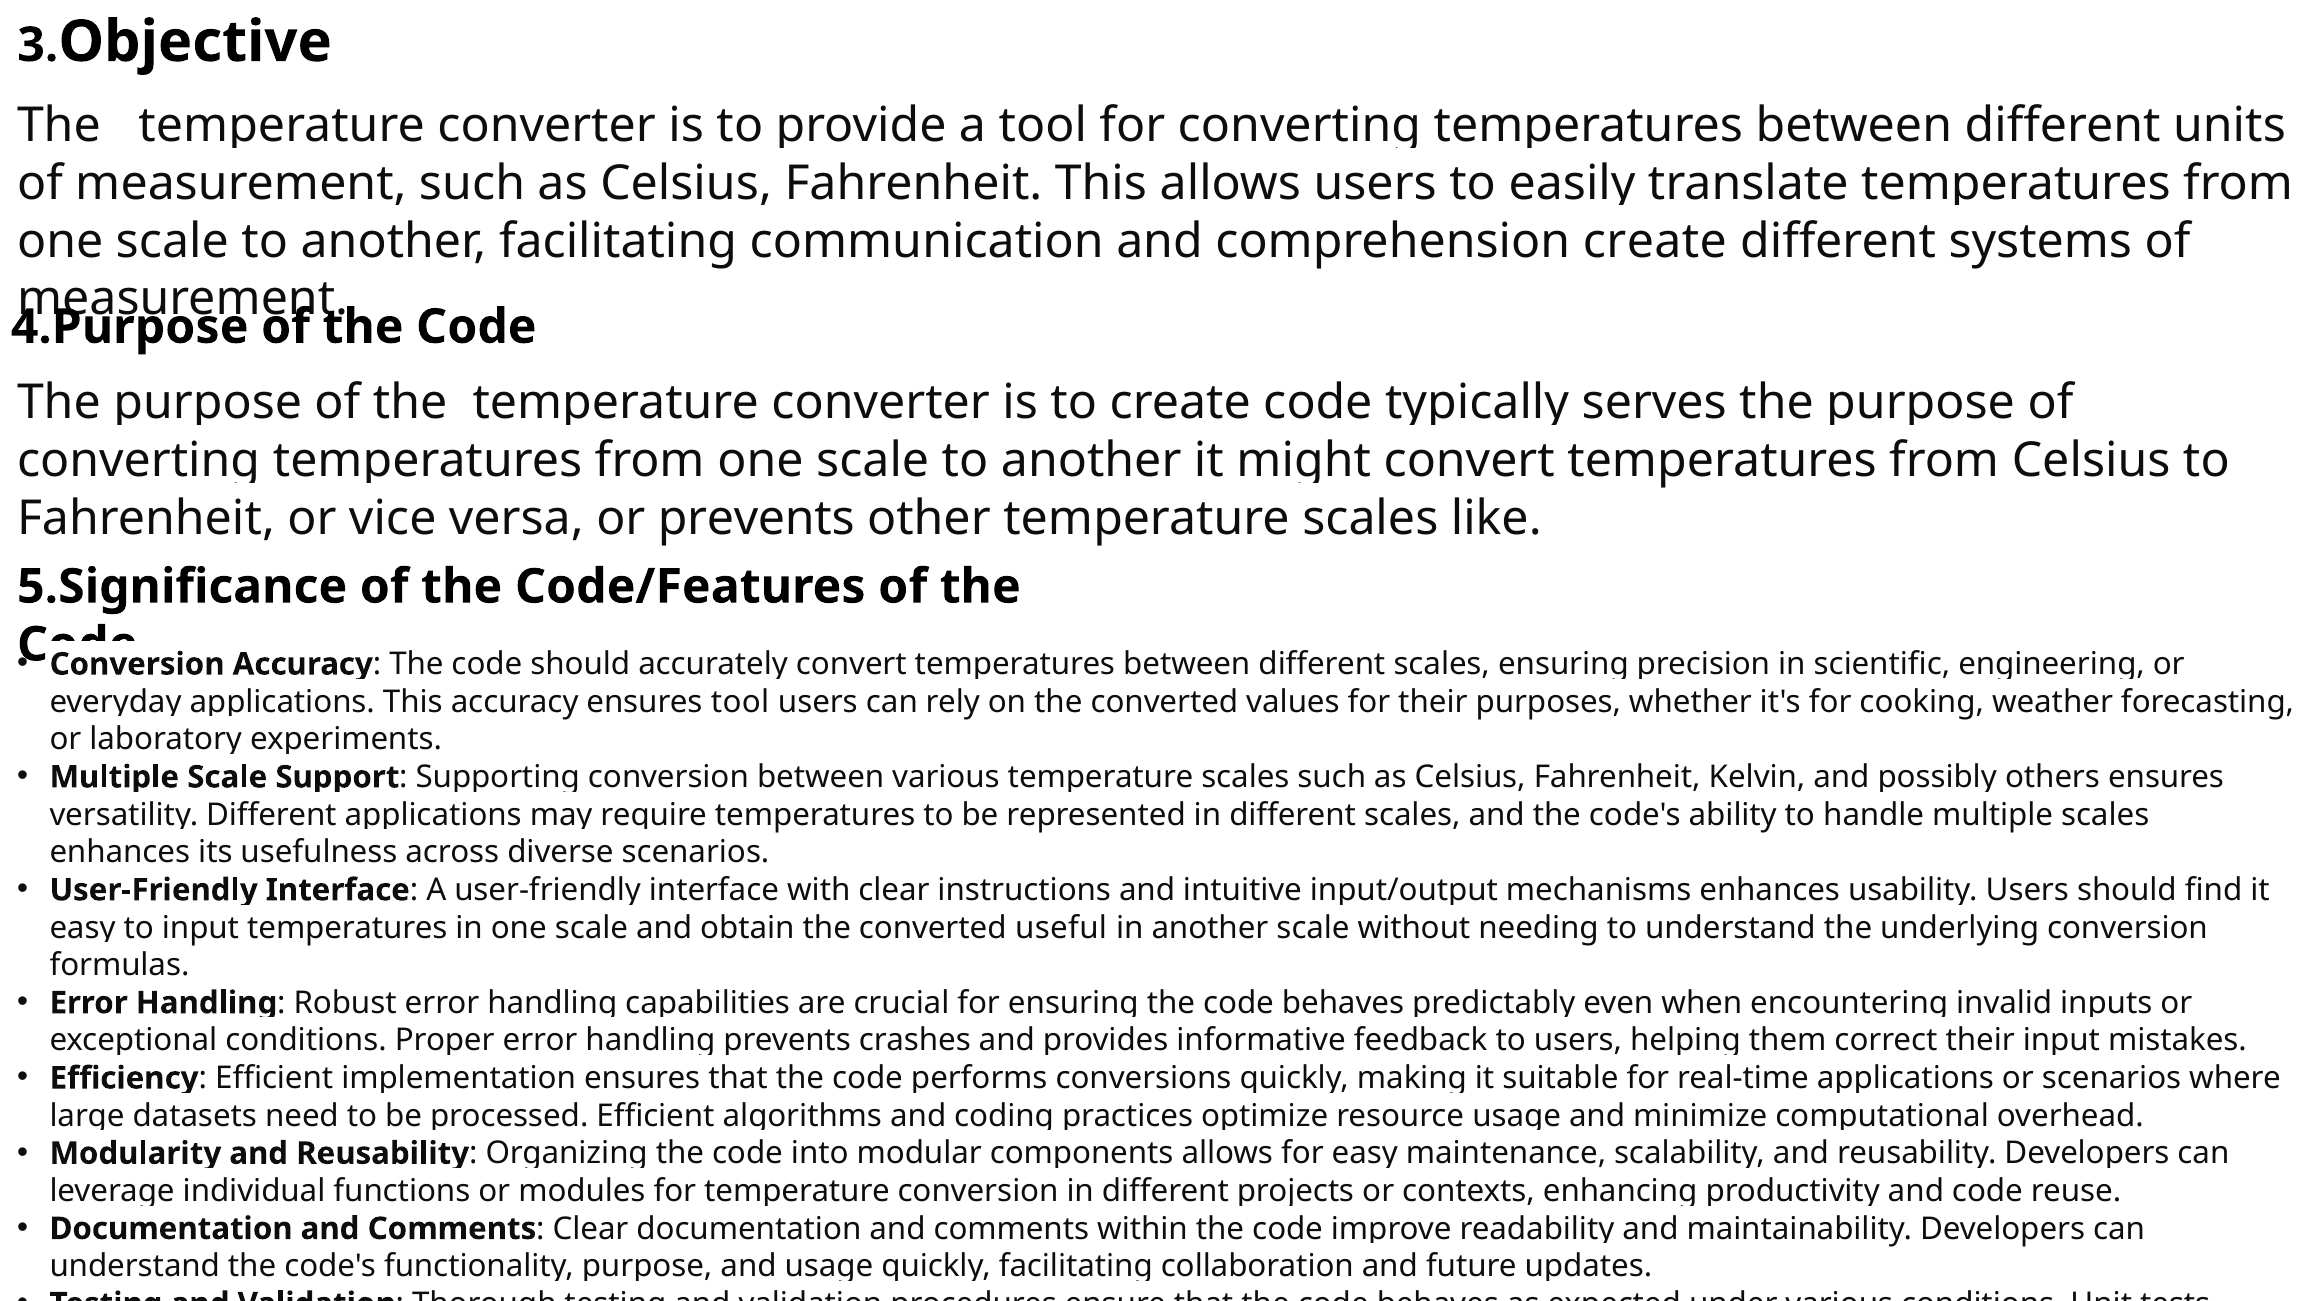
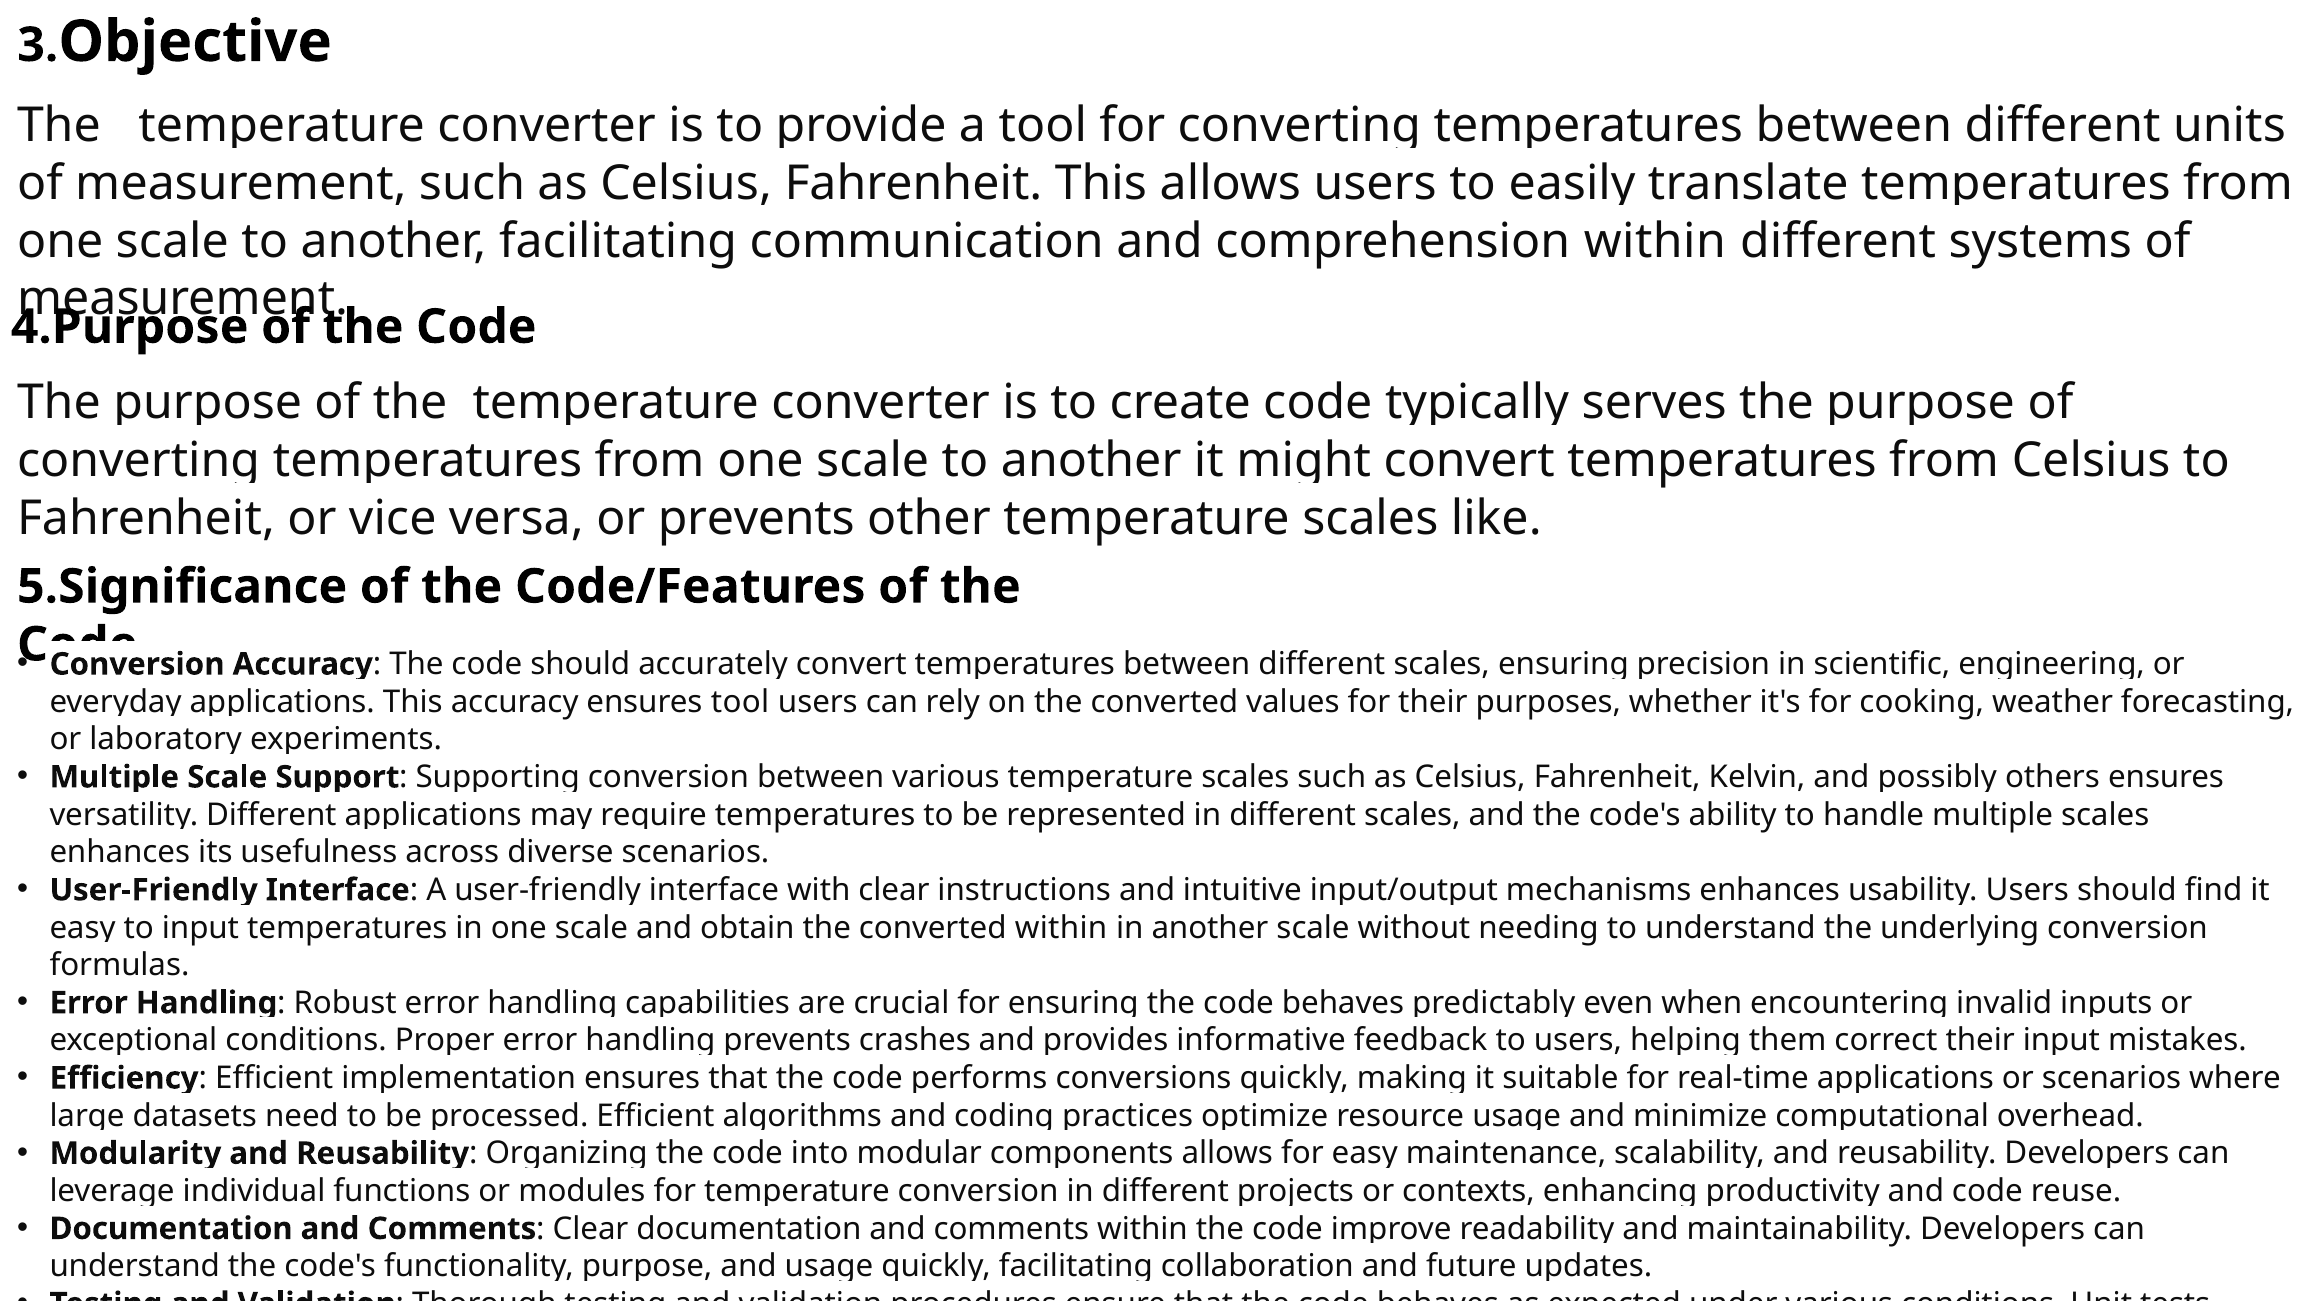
comprehension create: create -> within (1655, 241)
converted useful: useful -> within (1061, 928)
